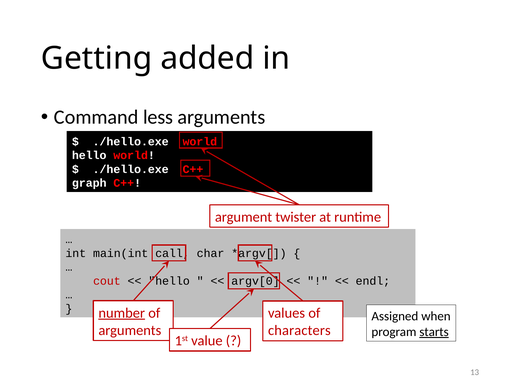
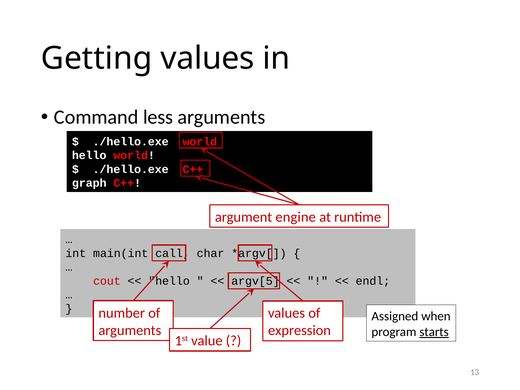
Getting added: added -> values (207, 58)
twister: twister -> engine (296, 217)
argv[0: argv[0 -> argv[5 (255, 281)
number underline: present -> none (122, 313)
characters: characters -> expression (299, 331)
